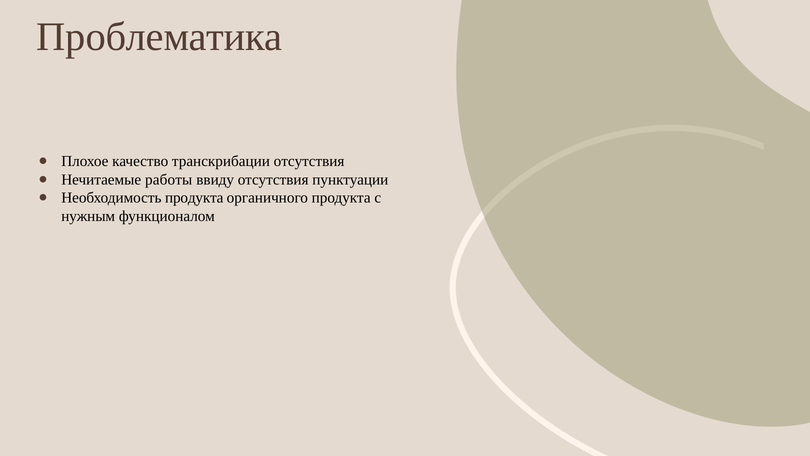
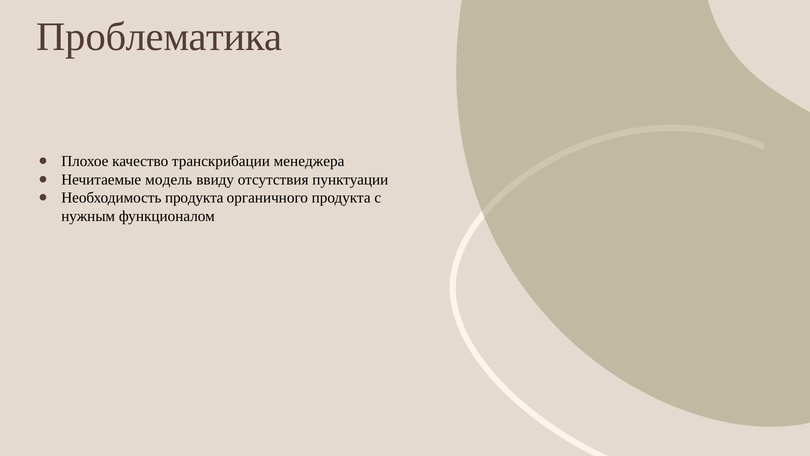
транскрибации отсутствия: отсутствия -> менеджера (309, 161)
работы: работы -> модель (169, 179)
